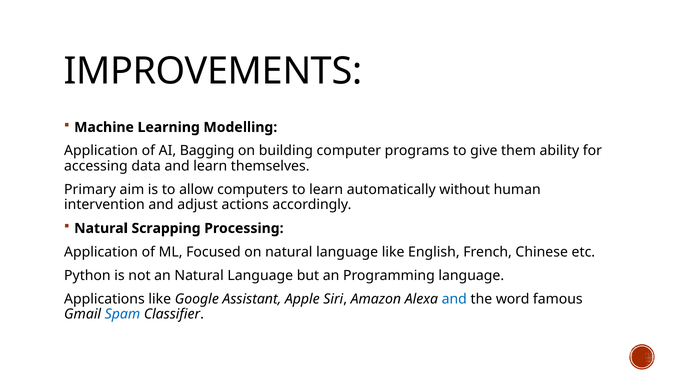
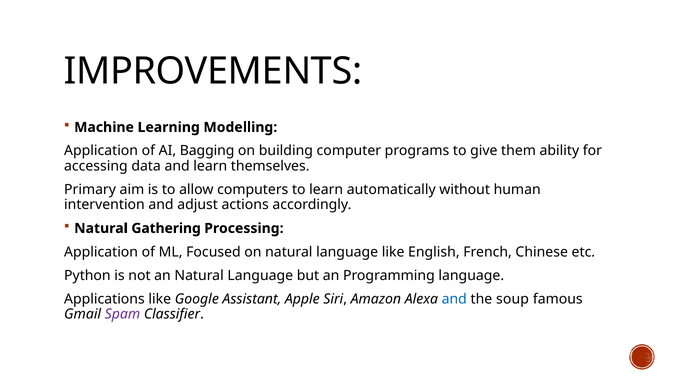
Scrapping: Scrapping -> Gathering (166, 228)
word: word -> soup (513, 299)
Spam colour: blue -> purple (122, 314)
